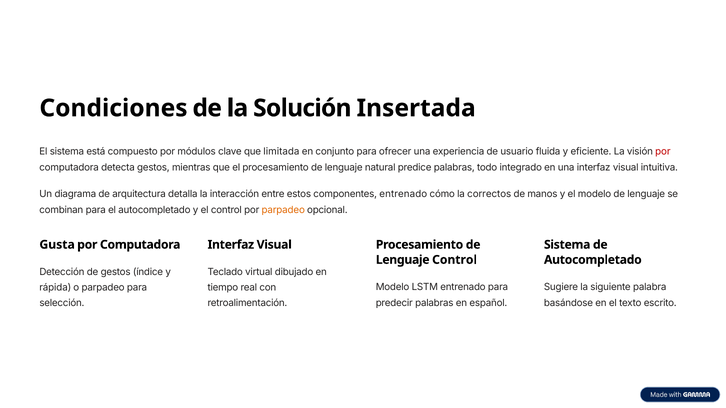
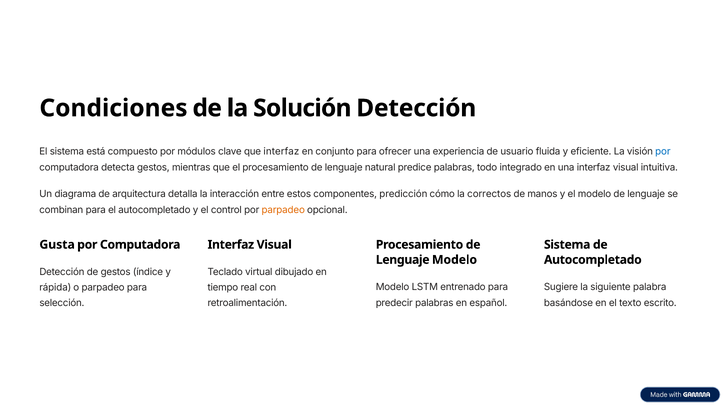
Solución Insertada: Insertada -> Detección (416, 108)
que limitada: limitada -> interfaz (281, 152)
por colour: red -> blue (663, 152)
componentes entrenado: entrenado -> predicción (403, 194)
Lenguaje Control: Control -> Modelo (455, 260)
